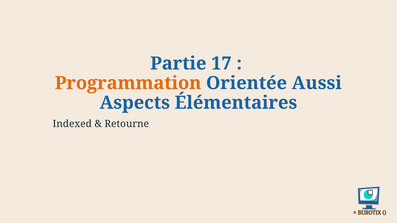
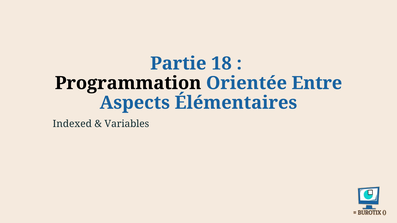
17: 17 -> 18 (221, 64)
Programmation colour: orange -> black (128, 83)
Aussi: Aussi -> Entre (317, 83)
Retourne: Retourne -> Variables (127, 124)
